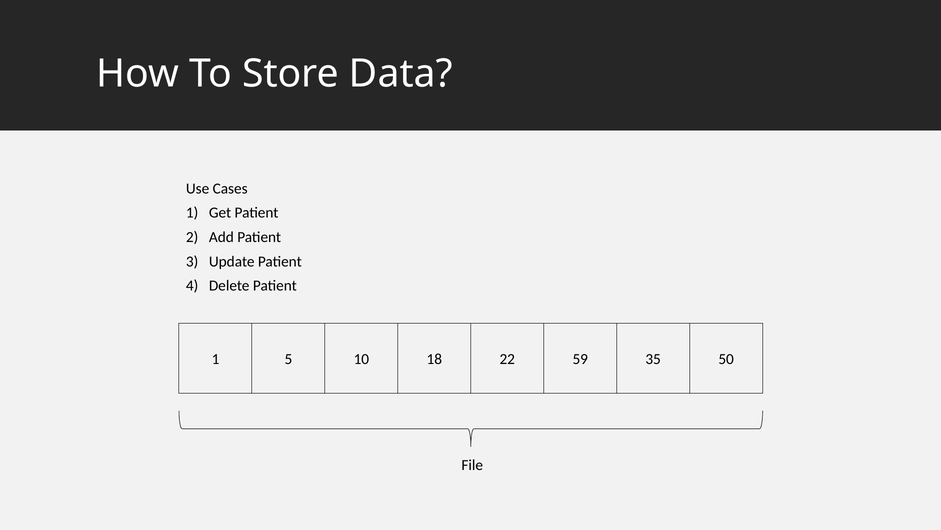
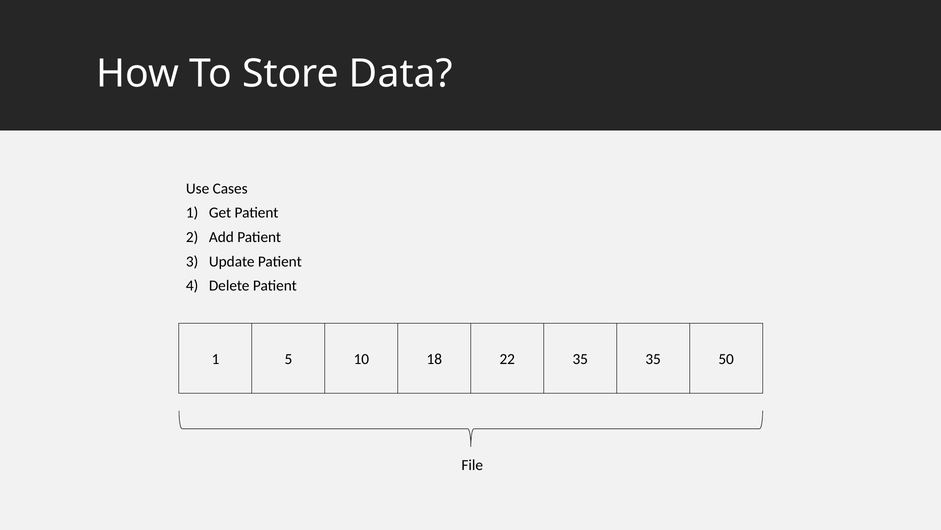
22 59: 59 -> 35 (580, 359)
